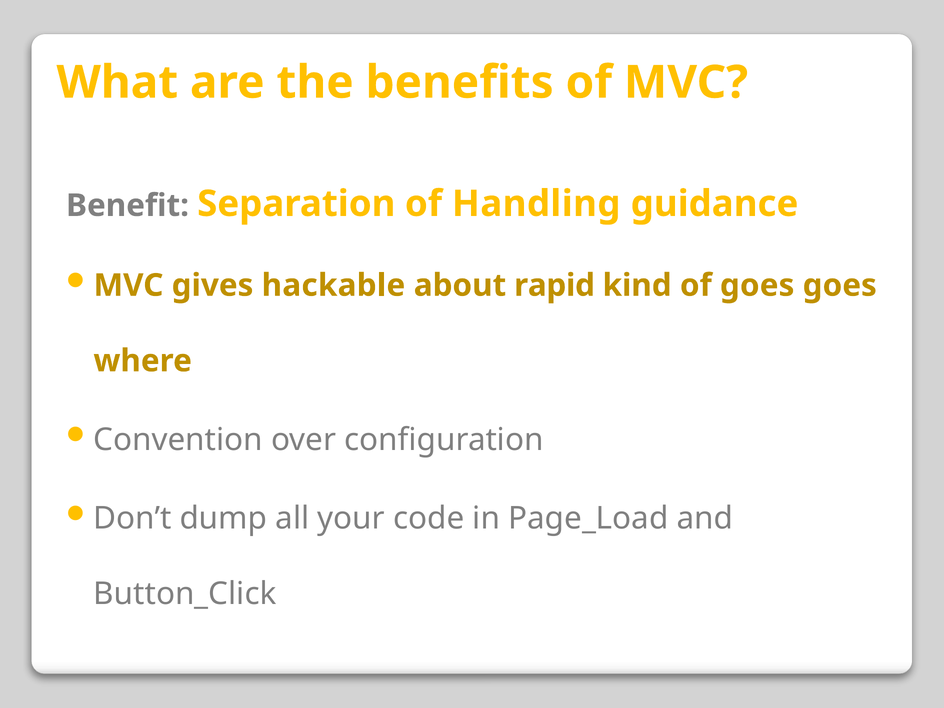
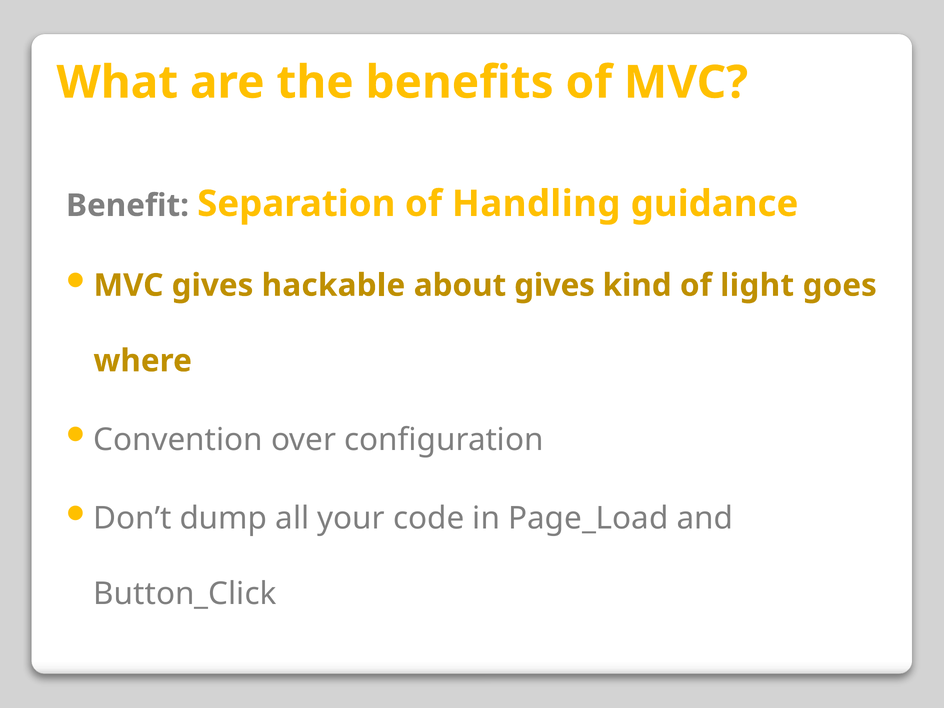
about rapid: rapid -> gives (555, 285)
of goes: goes -> light (757, 285)
